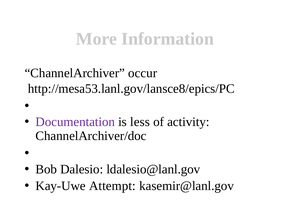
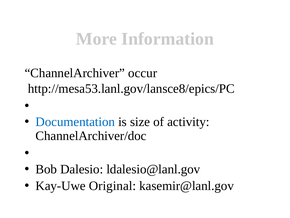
Documentation colour: purple -> blue (75, 122)
less: less -> size (140, 122)
Attempt: Attempt -> Original (112, 185)
